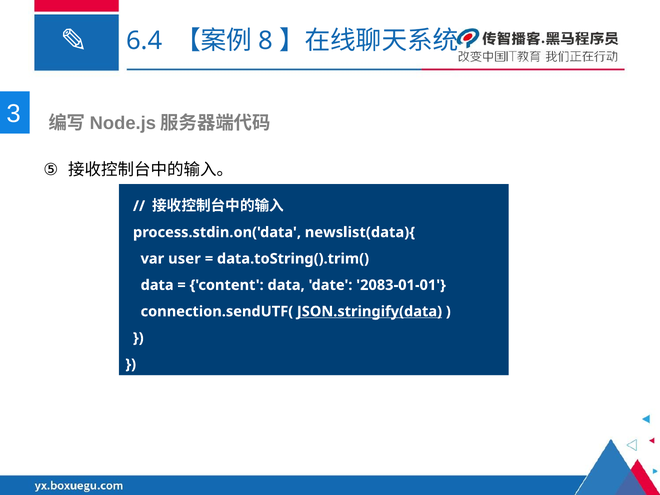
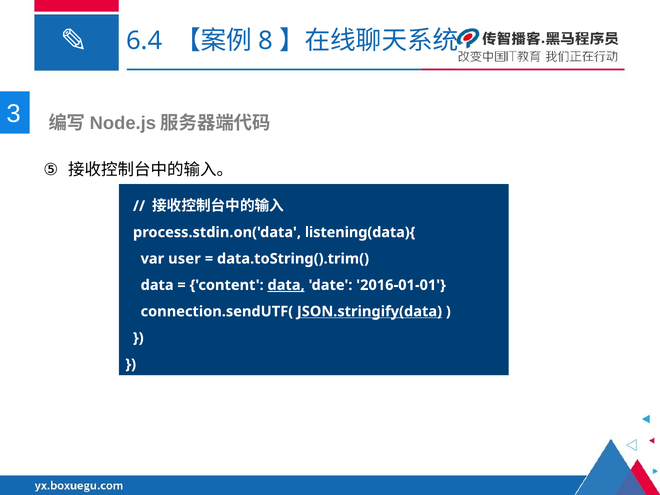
newslist(data){: newslist(data){ -> listening(data){ (360, 232)
data underline: none -> present (286, 285)
2083-01-01: 2083-01-01 -> 2016-01-01 (401, 285)
